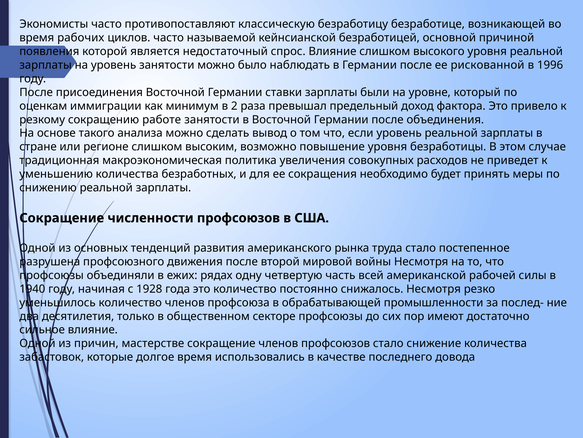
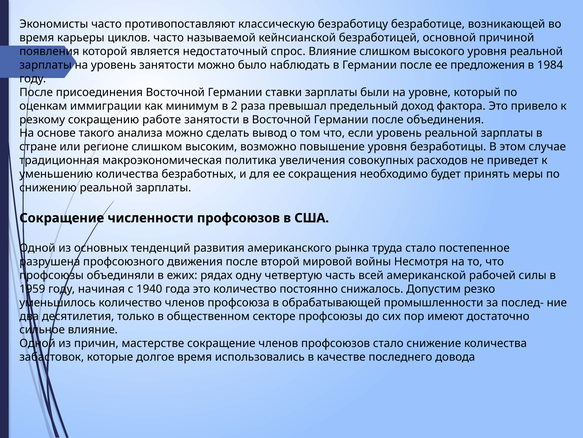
рабочих: рабочих -> карьеры (81, 38)
рискованной: рискованной -> предложения (488, 65)
1996: 1996 -> 1984 (550, 65)
1940: 1940 -> 1959 (32, 289)
1928: 1928 -> 1940 (149, 289)
снижалось Несмотря: Несмотря -> Допустим (434, 289)
